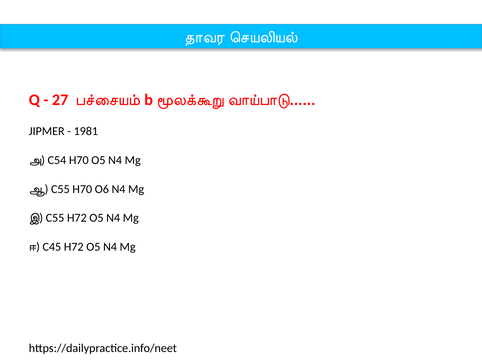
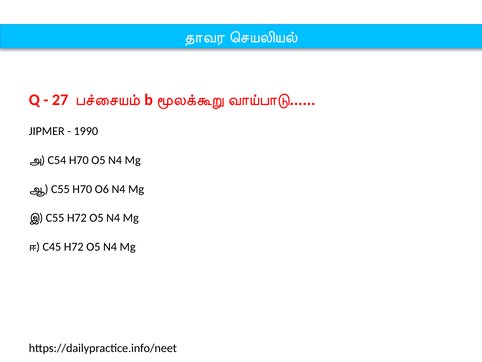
1981: 1981 -> 1990 (86, 131)
